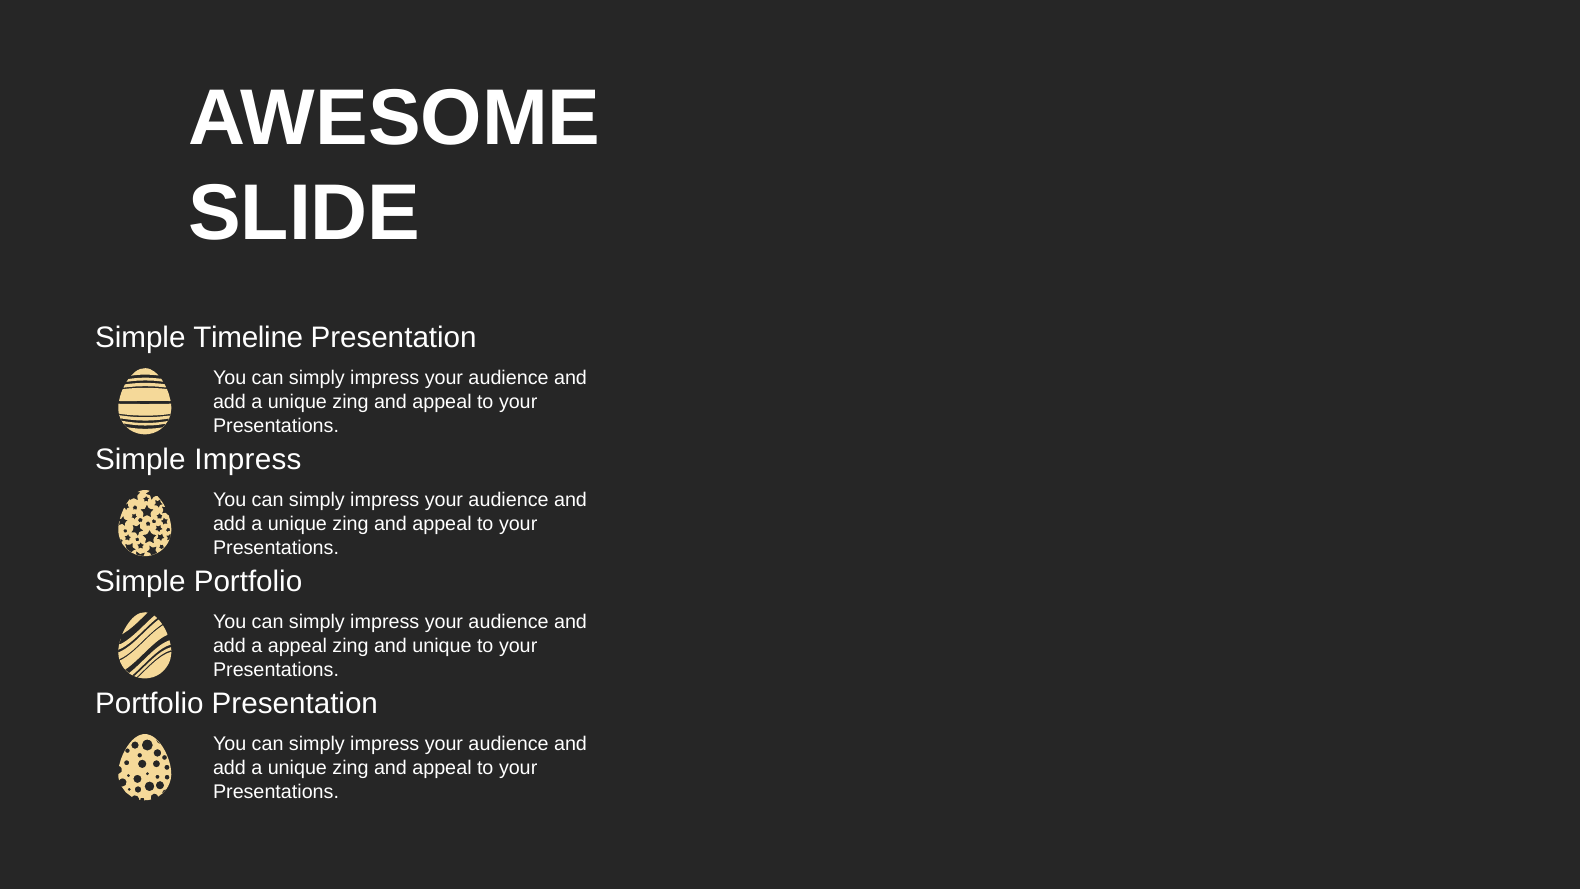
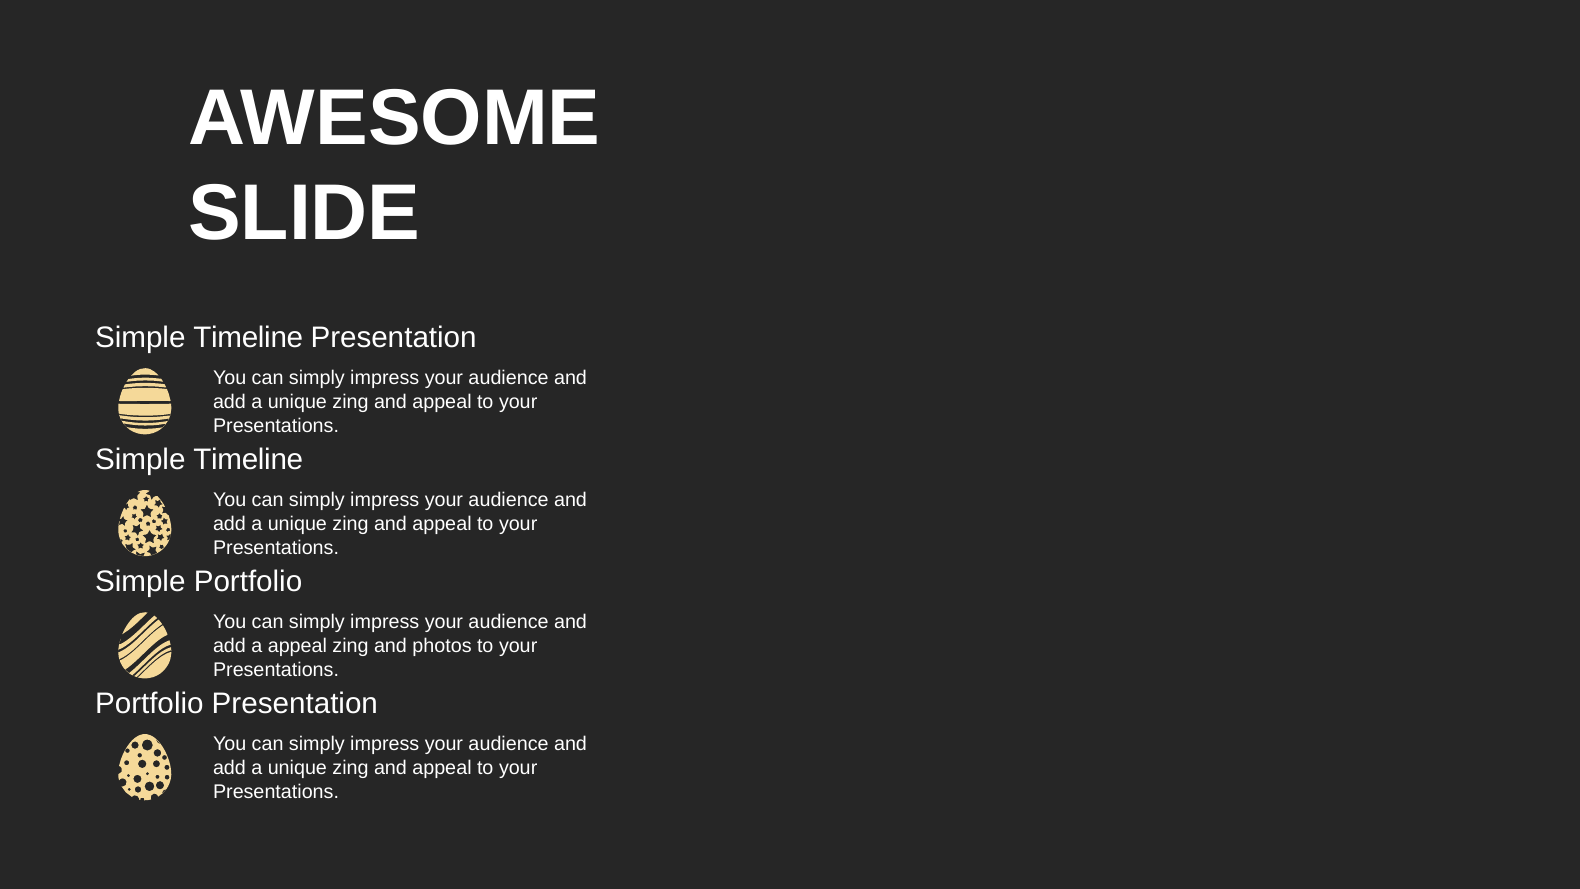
Impress: Impress -> Timeline (248, 460)
and unique: unique -> photos (442, 646)
